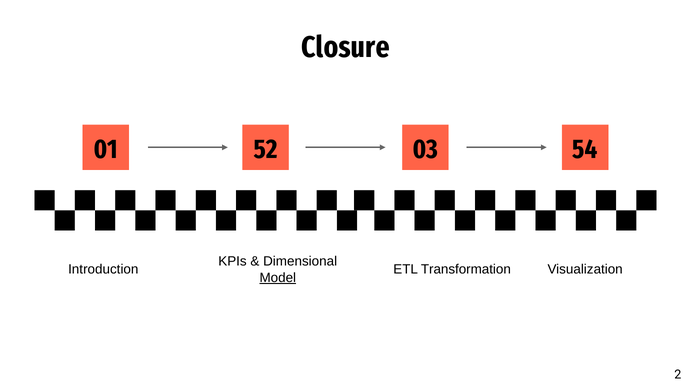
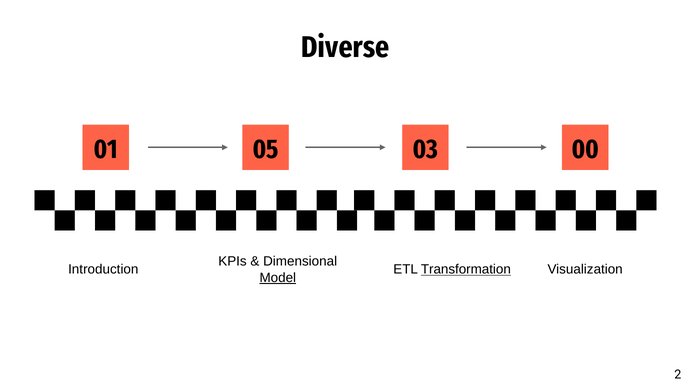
Closure: Closure -> Diverse (345, 47)
52: 52 -> 05 (266, 149)
54: 54 -> 00 (585, 149)
Transformation underline: none -> present (466, 269)
